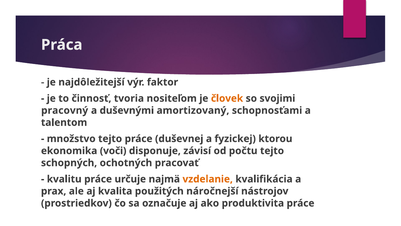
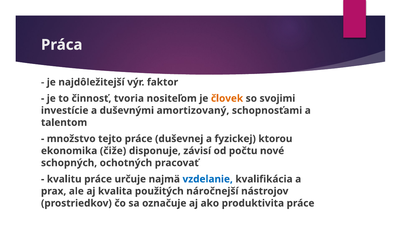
pracovný: pracovný -> investície (65, 110)
voči: voči -> čiže (113, 151)
počtu tejto: tejto -> nové (272, 151)
vzdelanie colour: orange -> blue (208, 179)
